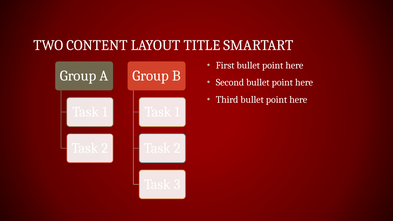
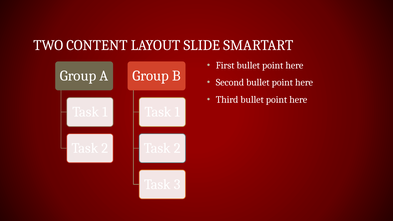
TITLE: TITLE -> SLIDE (202, 45)
